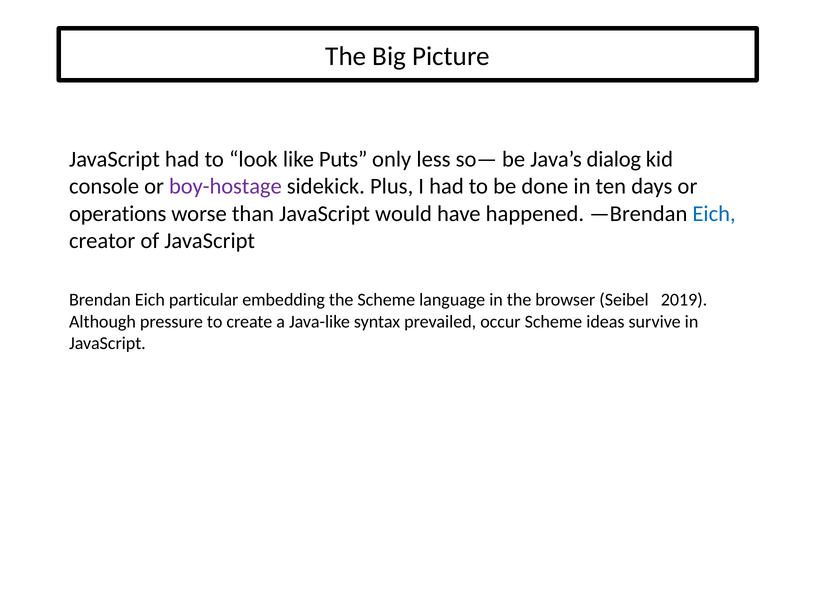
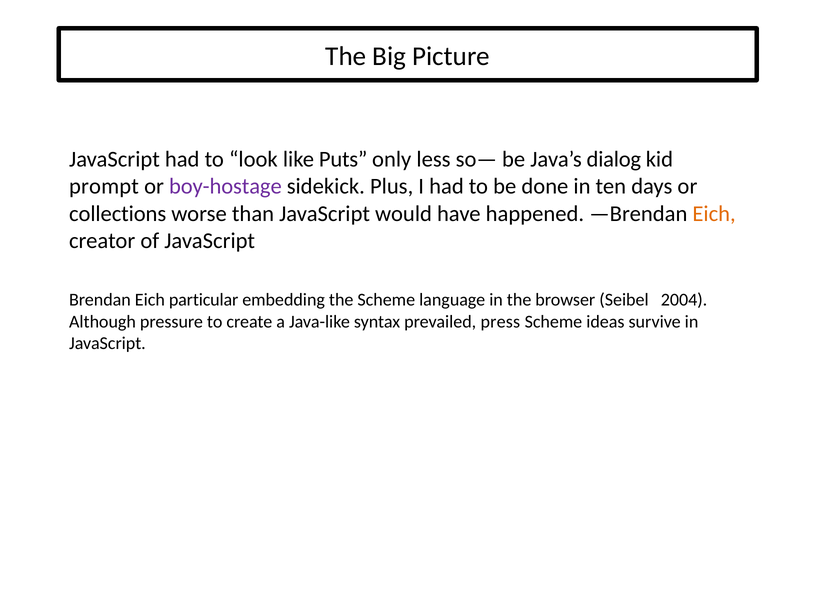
console: console -> prompt (104, 186)
operations: operations -> collections (118, 213)
Eich colour: blue -> orange (714, 213)
2019: 2019 -> 2004 (684, 300)
occur: occur -> press (500, 322)
